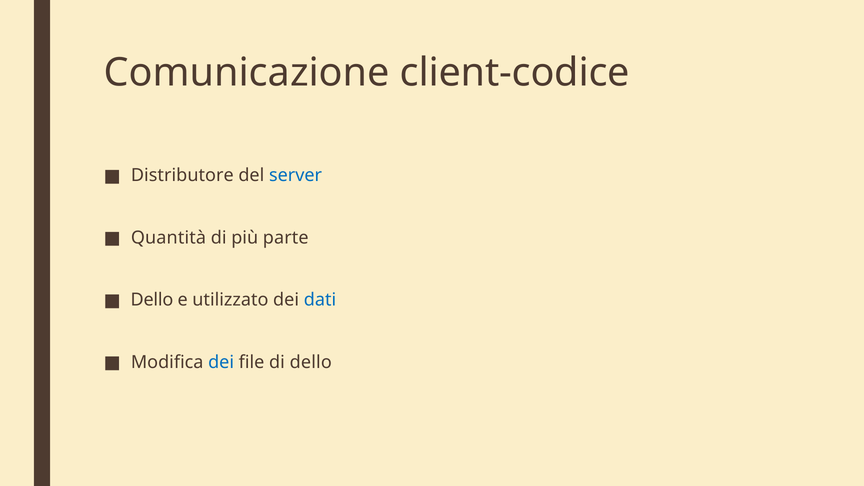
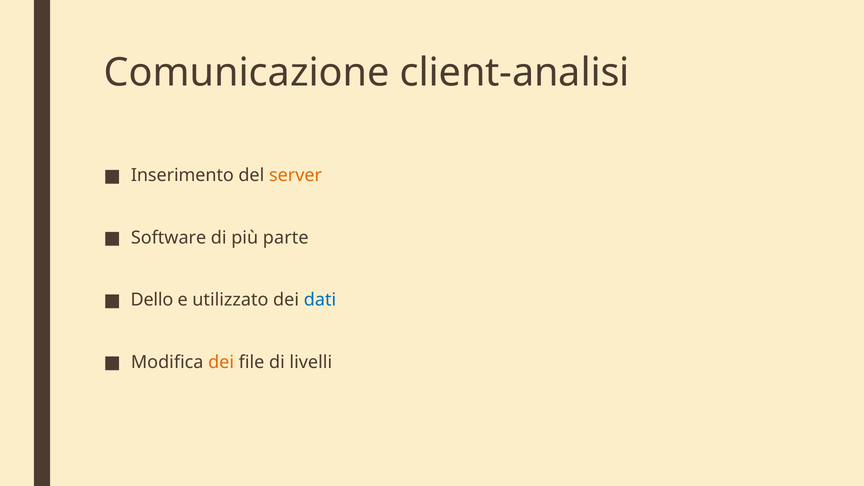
client-codice: client-codice -> client-analisi (515, 73)
Distributore: Distributore -> Inserimento (182, 176)
server colour: blue -> orange (296, 176)
Quantità: Quantità -> Software (169, 238)
dei colour: blue -> orange (221, 362)
di dello: dello -> livelli (311, 362)
